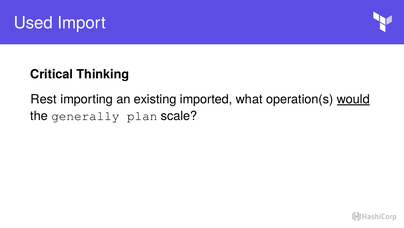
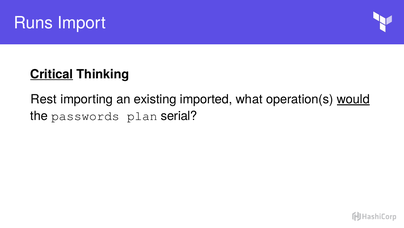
Used: Used -> Runs (33, 23)
Critical underline: none -> present (52, 74)
generally: generally -> passwords (85, 116)
scale: scale -> serial (179, 116)
